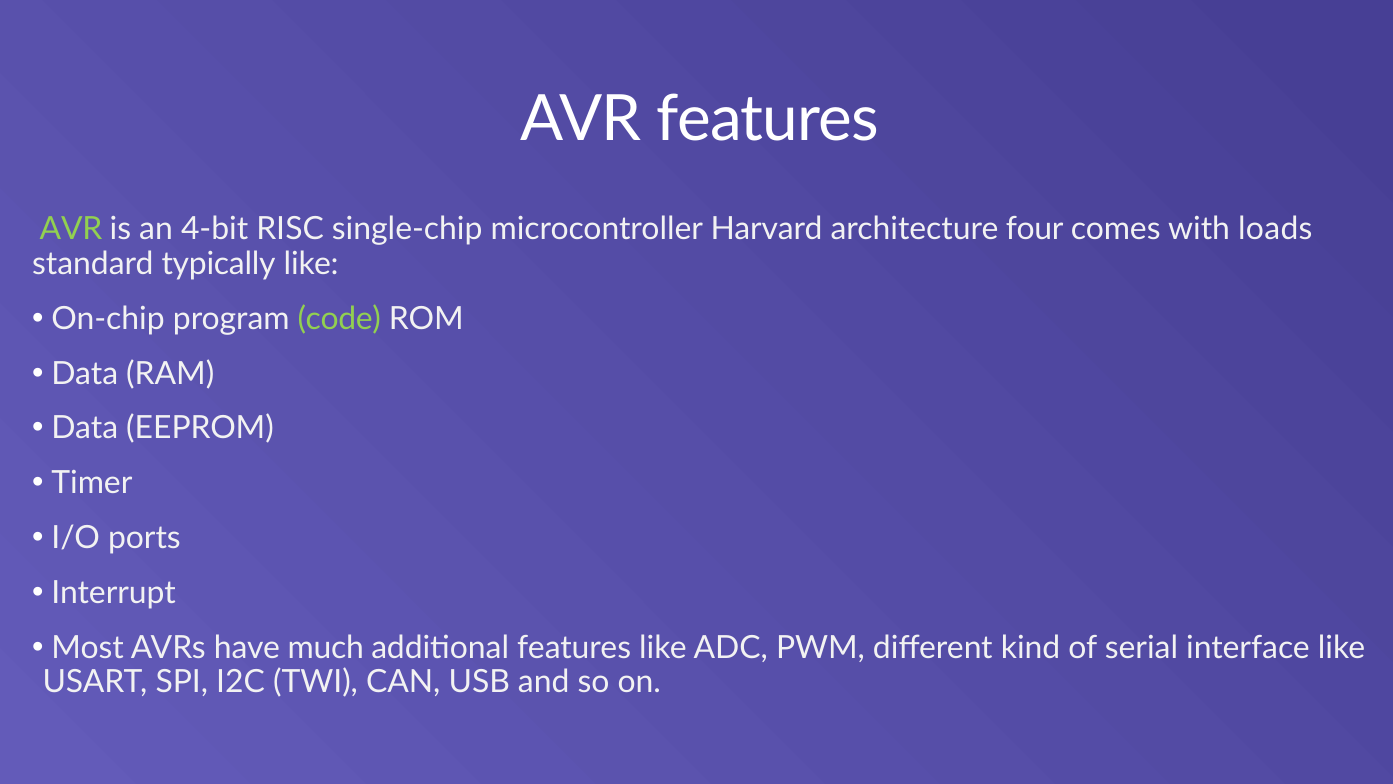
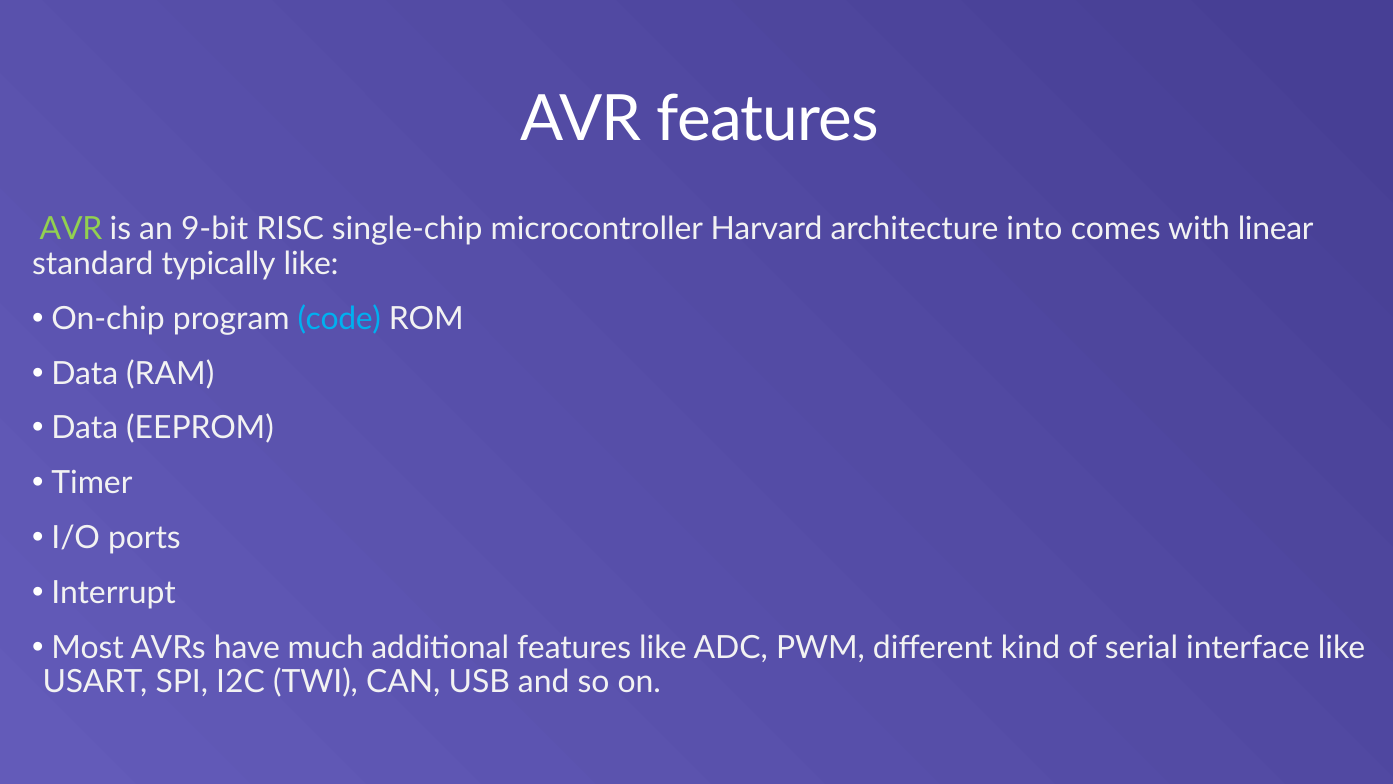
4-bit: 4-bit -> 9-bit (215, 229)
four: four -> into (1034, 229)
loads: loads -> linear (1276, 229)
code colour: light green -> light blue (339, 319)
